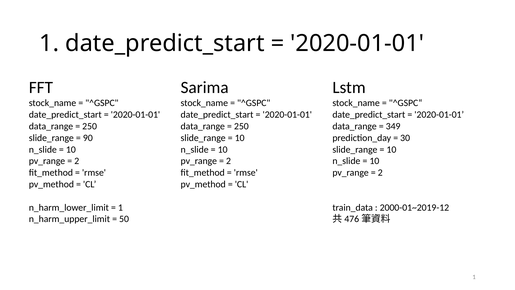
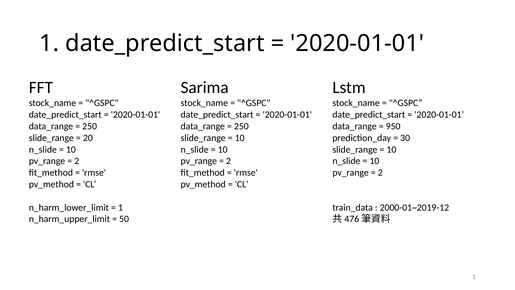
349: 349 -> 950 (393, 126)
90: 90 -> 20 (88, 138)
